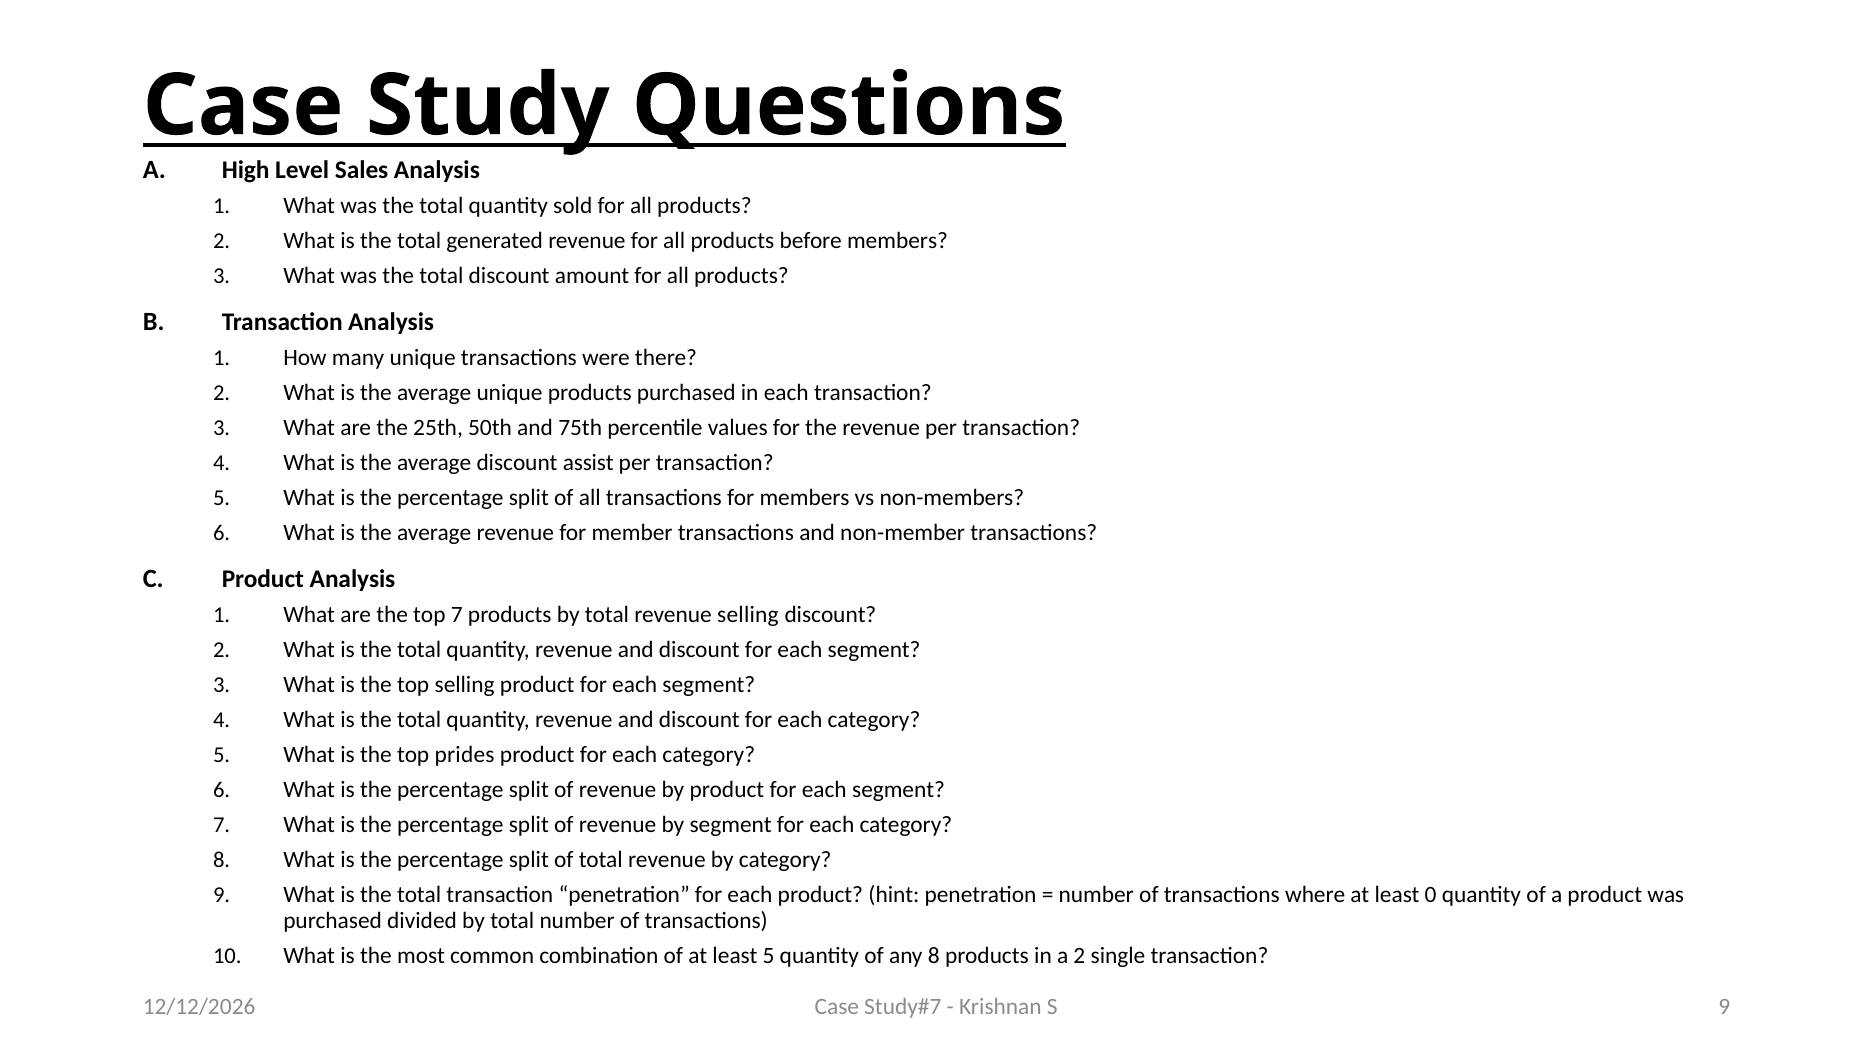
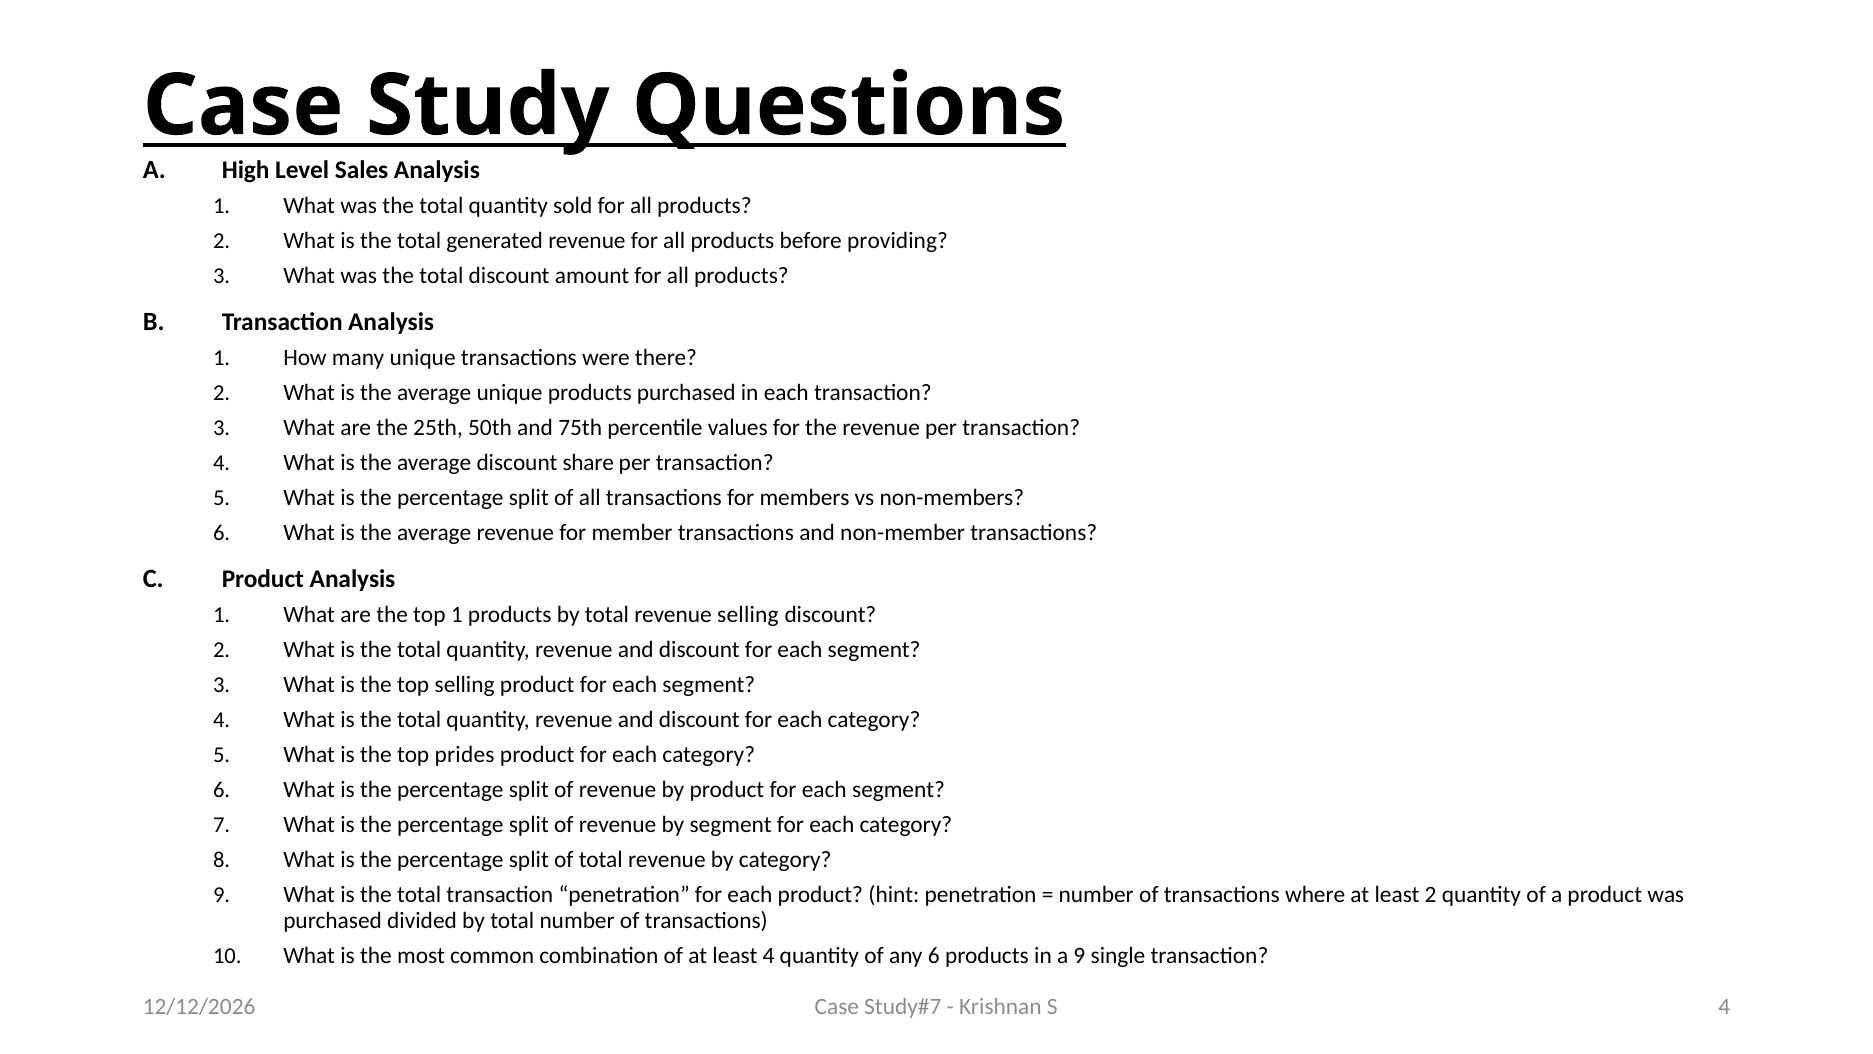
before members: members -> providing (898, 241)
assist: assist -> share (588, 463)
top 7: 7 -> 1 (457, 615)
least 0: 0 -> 2 (1431, 895)
least 5: 5 -> 4 (769, 955)
any 8: 8 -> 6 (934, 955)
a 2: 2 -> 9 (1079, 955)
S 9: 9 -> 4 (1724, 1006)
